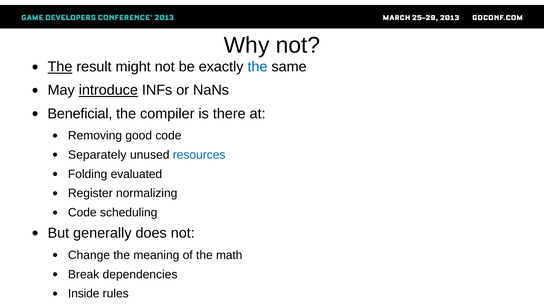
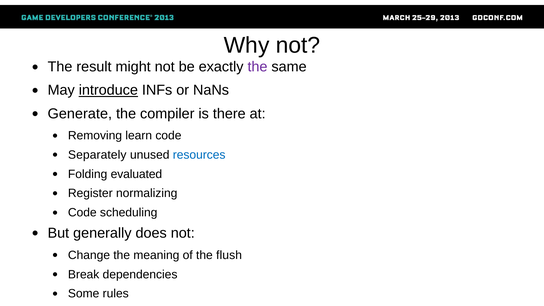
The underline: present -> none (60, 67)
the colour: blue -> purple (257, 67)
Beneficial: Beneficial -> Generate (80, 114)
good: good -> learn (139, 136)
math: math -> flush (229, 255)
Inside: Inside -> Some (84, 294)
